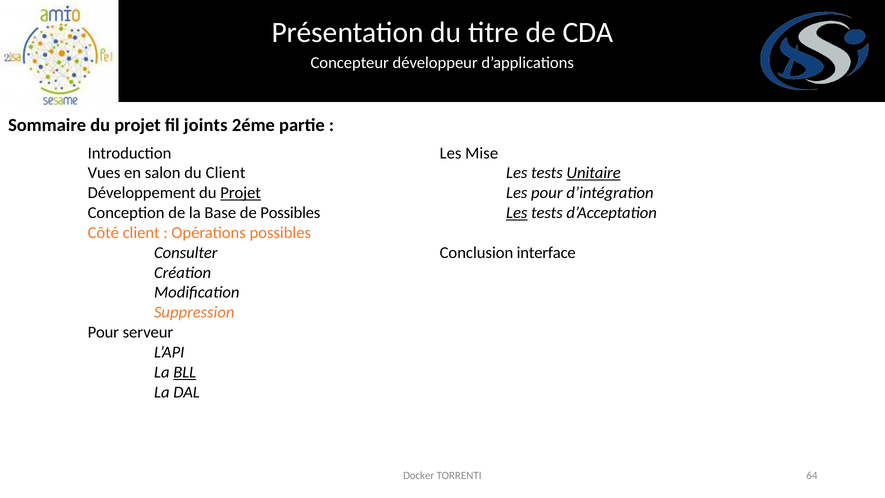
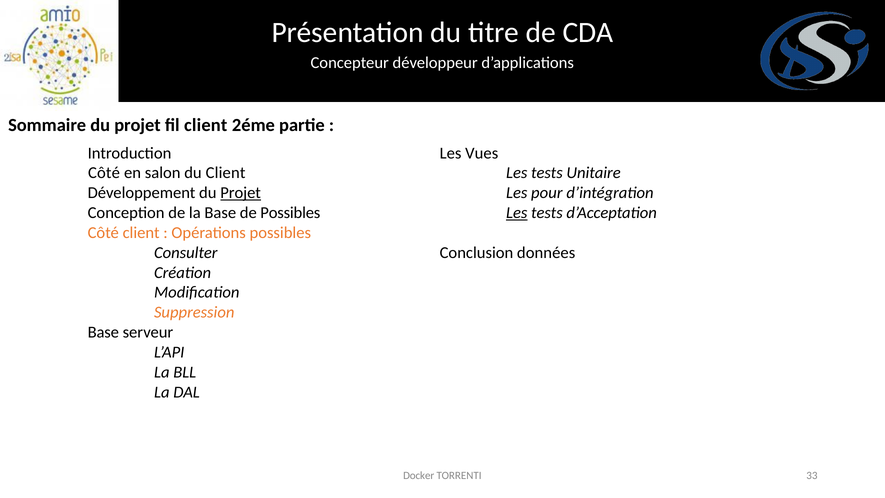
fil joints: joints -> client (206, 125)
Mise: Mise -> Vues (482, 153)
Vues: Vues -> Côté (104, 173)
Unitaire underline: present -> none (594, 173)
interface: interface -> données (546, 253)
Pour: Pour -> Base (103, 332)
BLL underline: present -> none (185, 372)
64: 64 -> 33 (812, 475)
